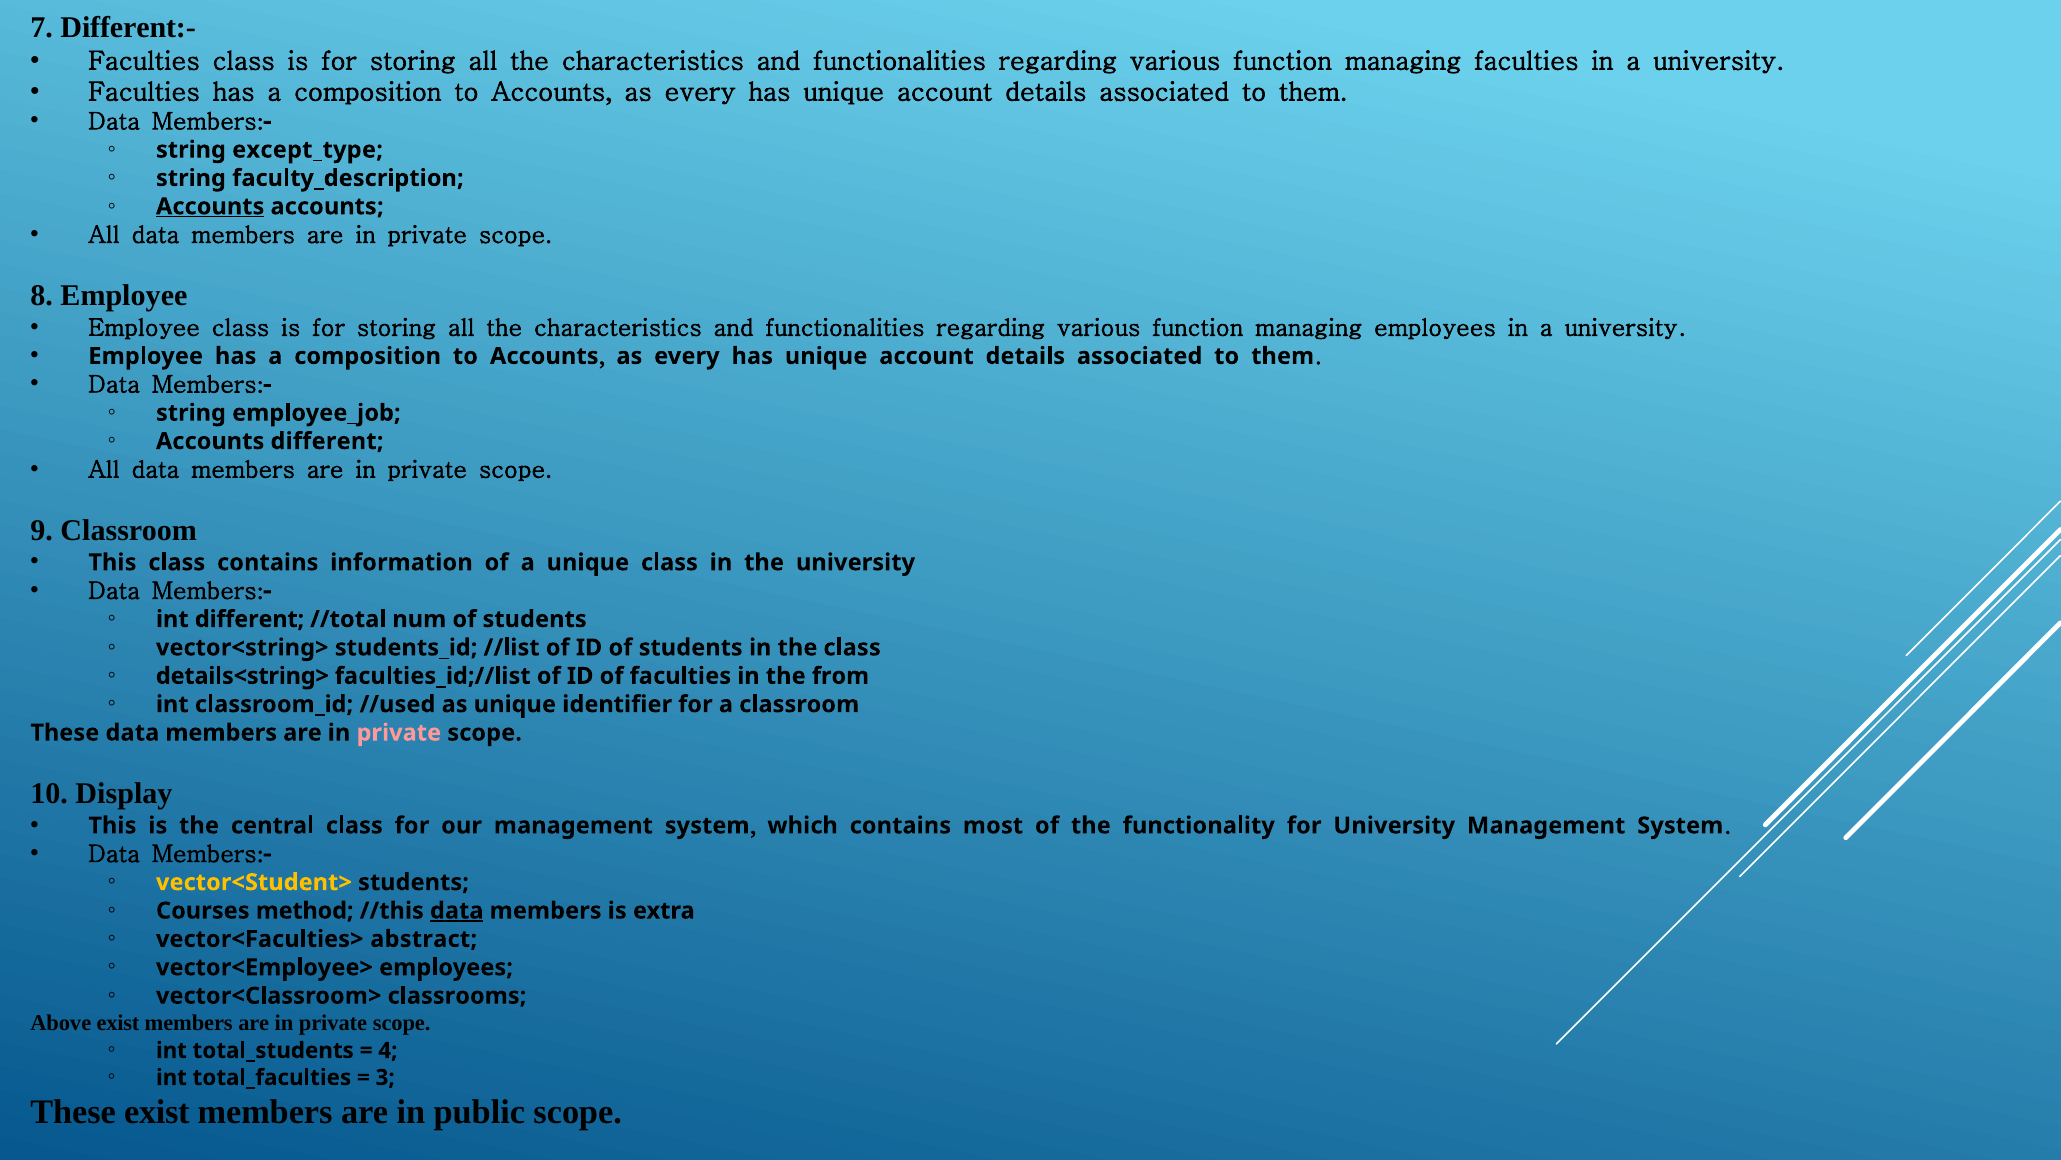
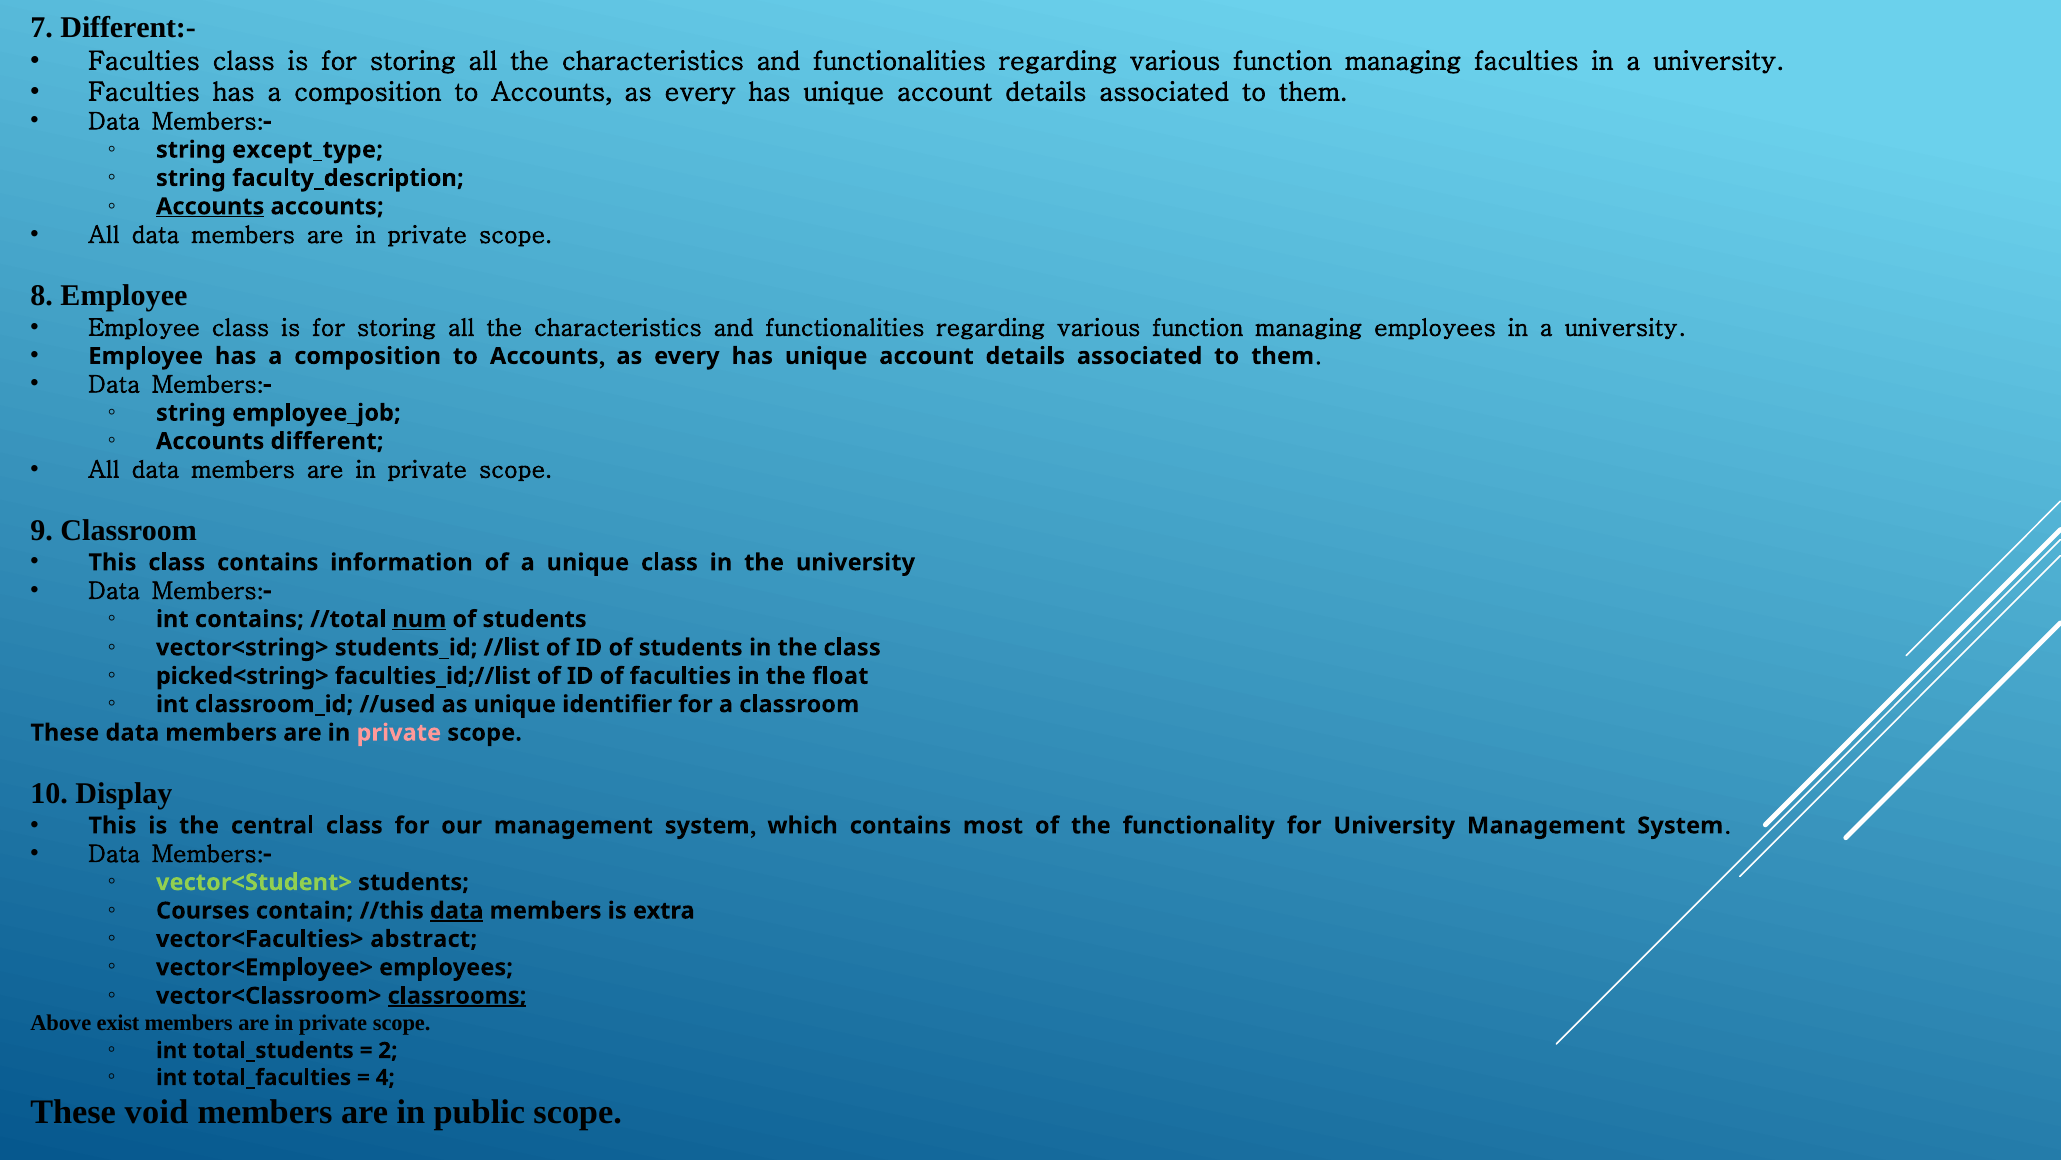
int different: different -> contains (249, 619)
num underline: none -> present (419, 619)
details<string>: details<string> -> picked<string> (242, 676)
from: from -> float (840, 676)
vector<Student> colour: yellow -> light green (254, 882)
method: method -> contain (304, 910)
classrooms underline: none -> present (457, 995)
4: 4 -> 2 (388, 1050)
3: 3 -> 4 (385, 1077)
These exist: exist -> void (157, 1112)
